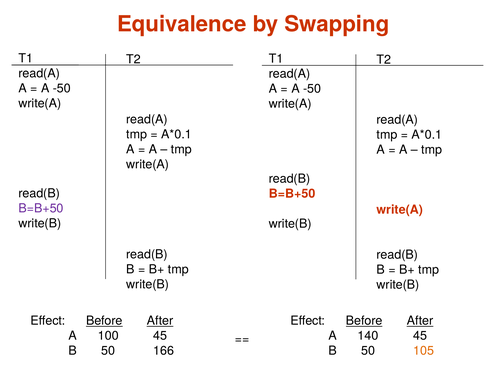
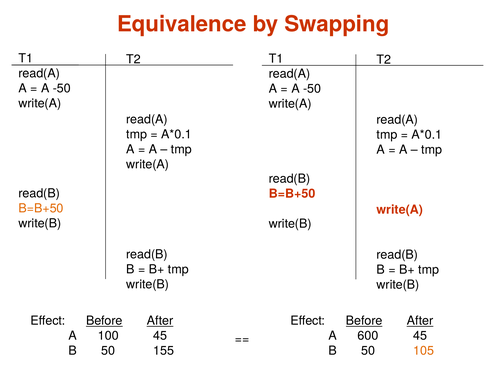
B=B+50 colour: purple -> orange (41, 208)
140: 140 -> 600 (368, 336)
166: 166 -> 155 (164, 351)
